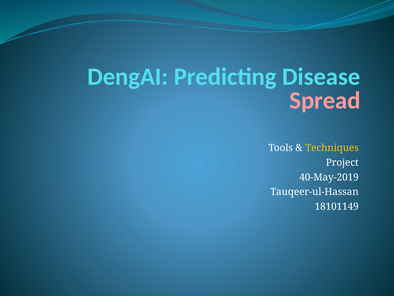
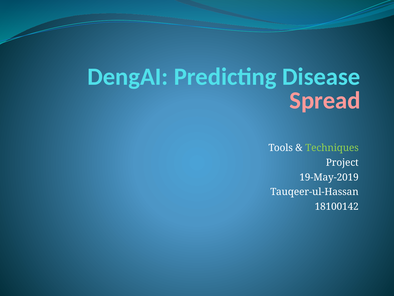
Techniques colour: yellow -> light green (332, 148)
40-May-2019: 40-May-2019 -> 19-May-2019 (329, 177)
18101149: 18101149 -> 18100142 (337, 206)
